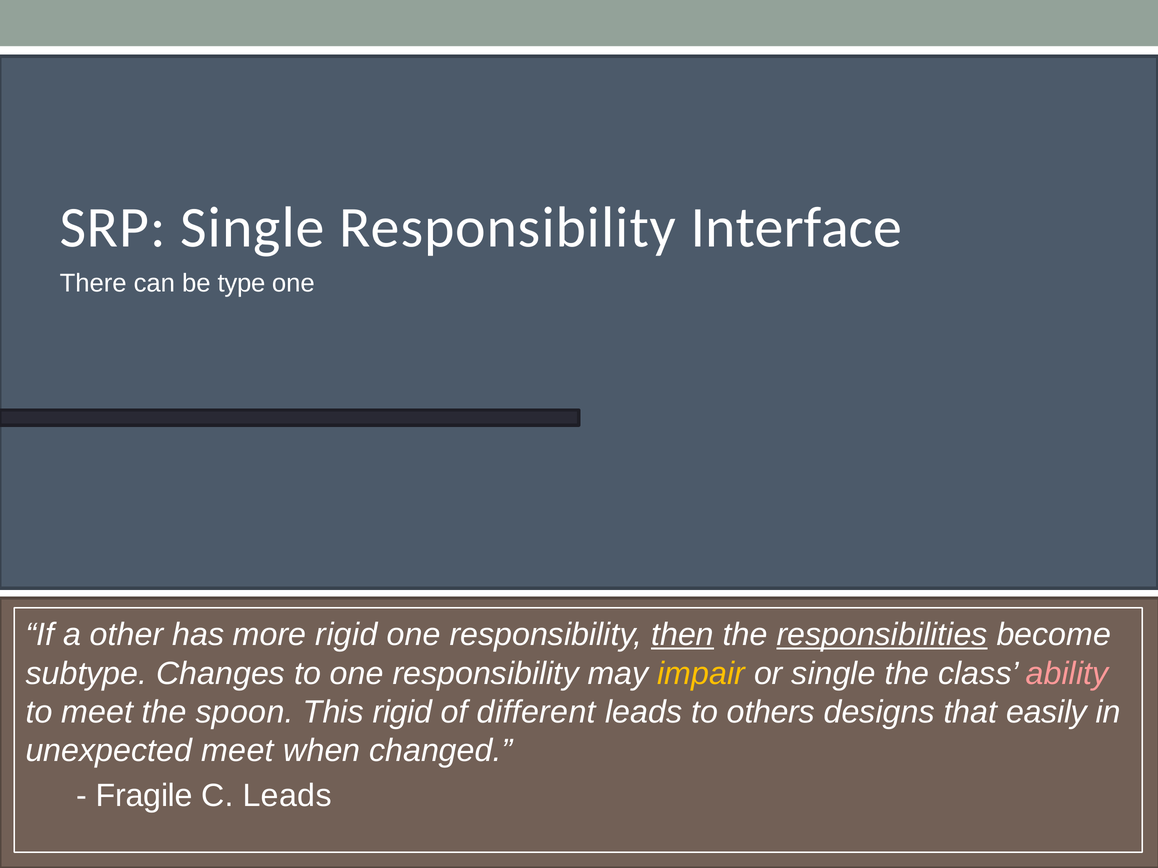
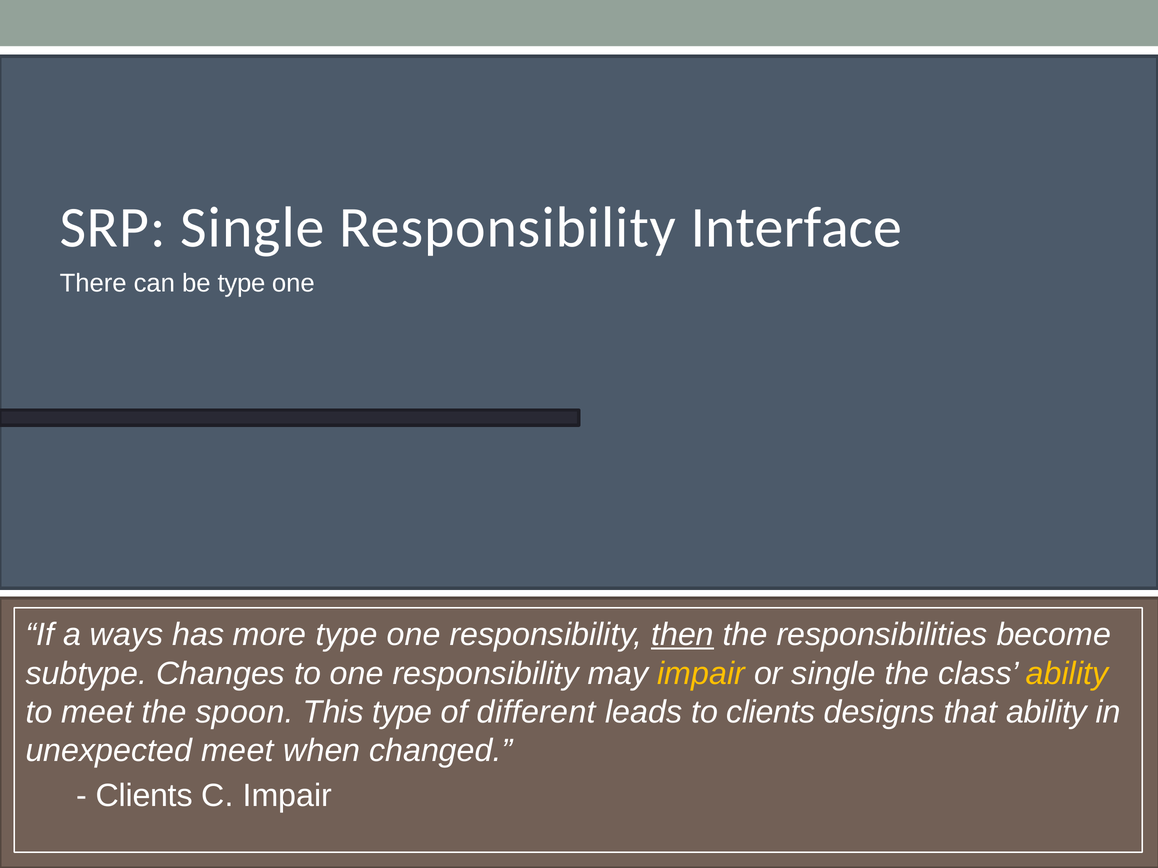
other: other -> ways (127, 635)
more rigid: rigid -> type (347, 635)
responsibilities underline: present -> none (882, 635)
ability colour: pink -> yellow (1067, 674)
This rigid: rigid -> type (402, 712)
to others: others -> clients (771, 712)
that easily: easily -> ability (1047, 712)
Fragile: Fragile -> Clients (144, 796)
C Leads: Leads -> Impair (287, 796)
